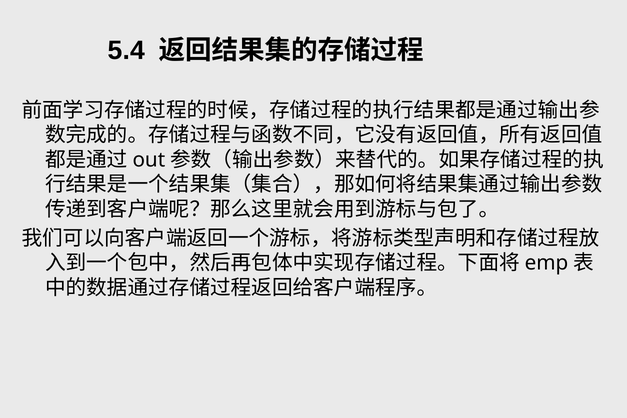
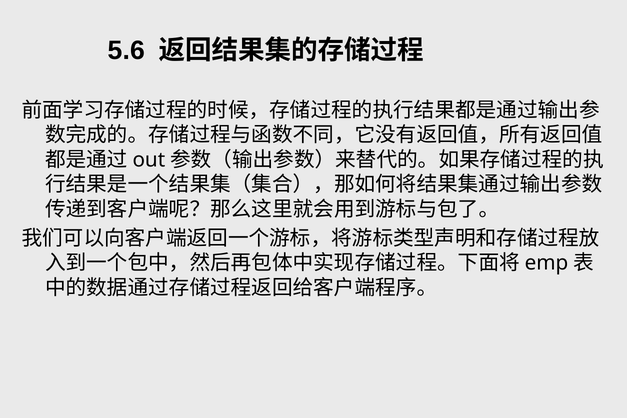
5.4: 5.4 -> 5.6 (126, 51)
